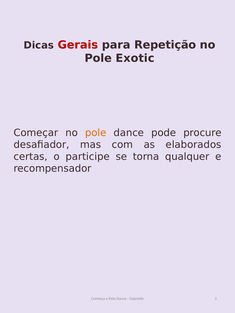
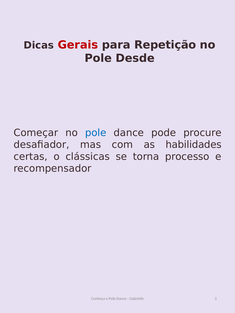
Exotic: Exotic -> Desde (135, 58)
pole colour: orange -> blue (96, 133)
elaborados: elaborados -> habilidades (194, 145)
participe: participe -> clássicas (88, 157)
qualquer: qualquer -> processo (187, 157)
